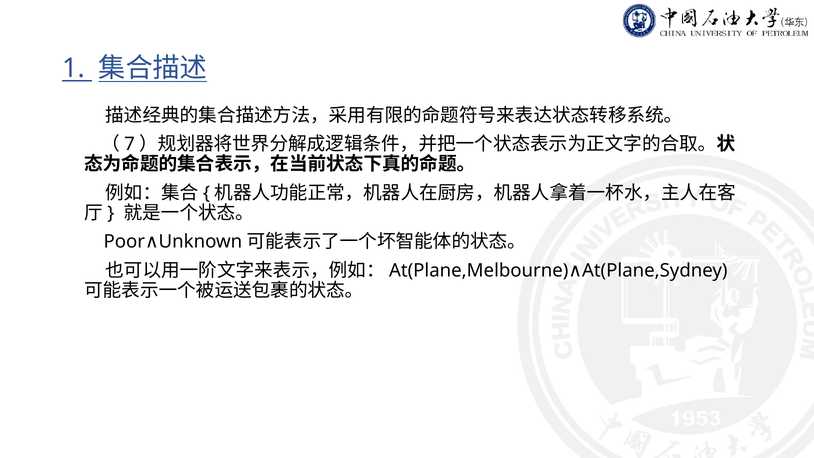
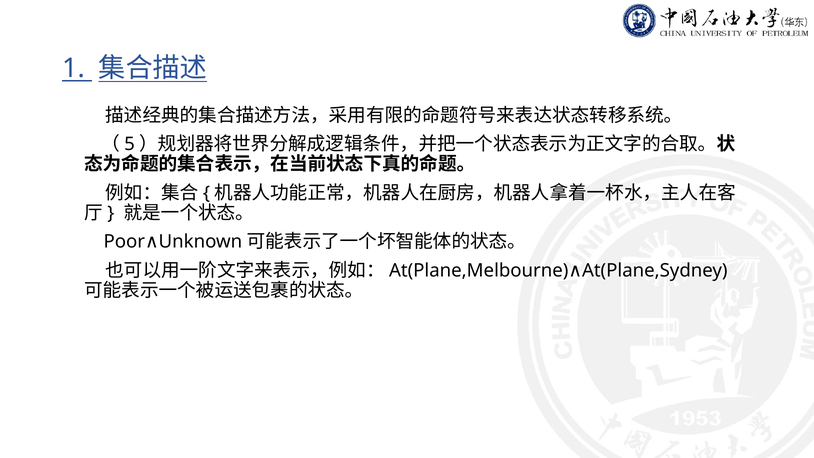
7: 7 -> 5 (130, 144)
